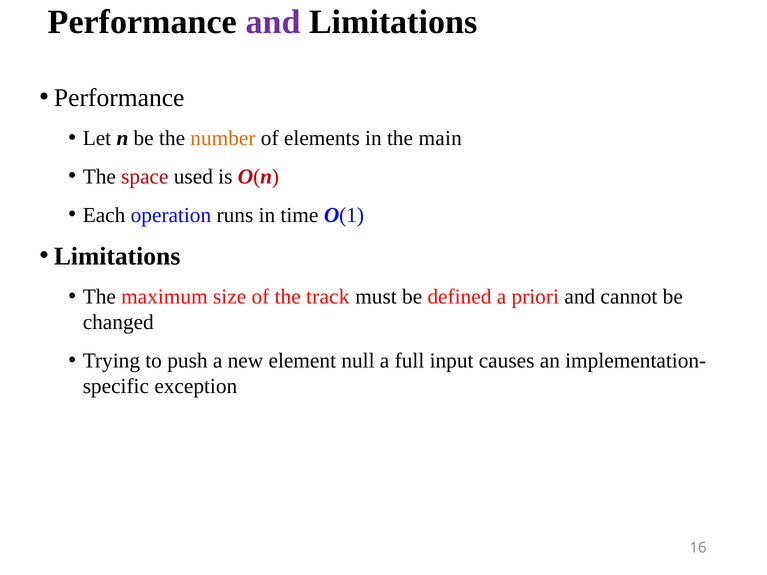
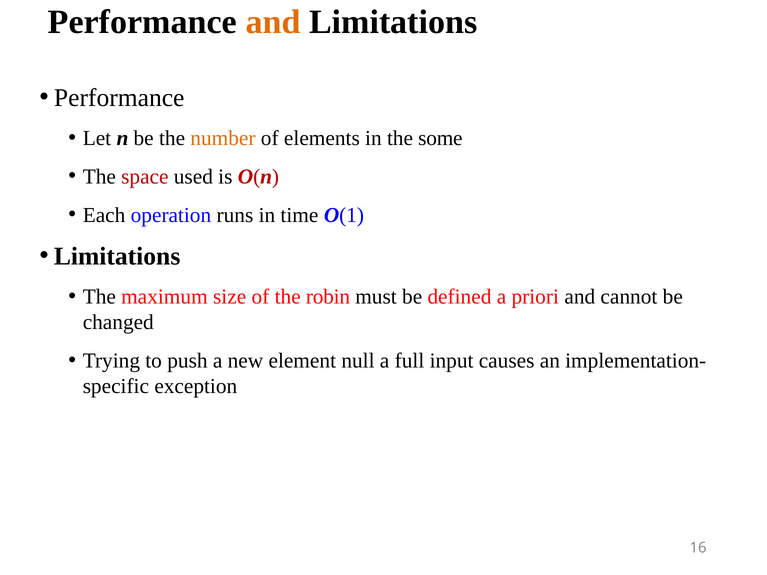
and colour: purple -> orange (273, 22)
main: main -> some (440, 138)
track: track -> robin (328, 297)
